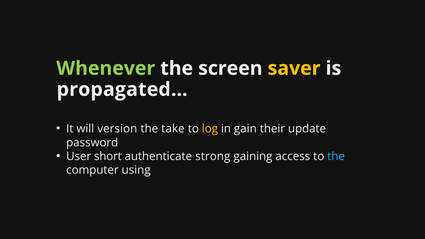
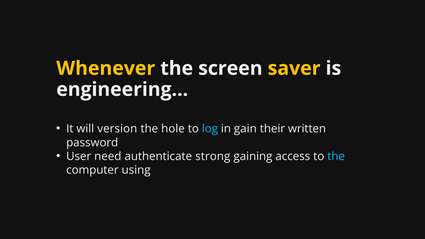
Whenever colour: light green -> yellow (106, 68)
propagated…: propagated… -> engineering… (122, 89)
take: take -> hole (173, 129)
log colour: yellow -> light blue (210, 129)
update: update -> written (307, 129)
short: short -> need (108, 156)
